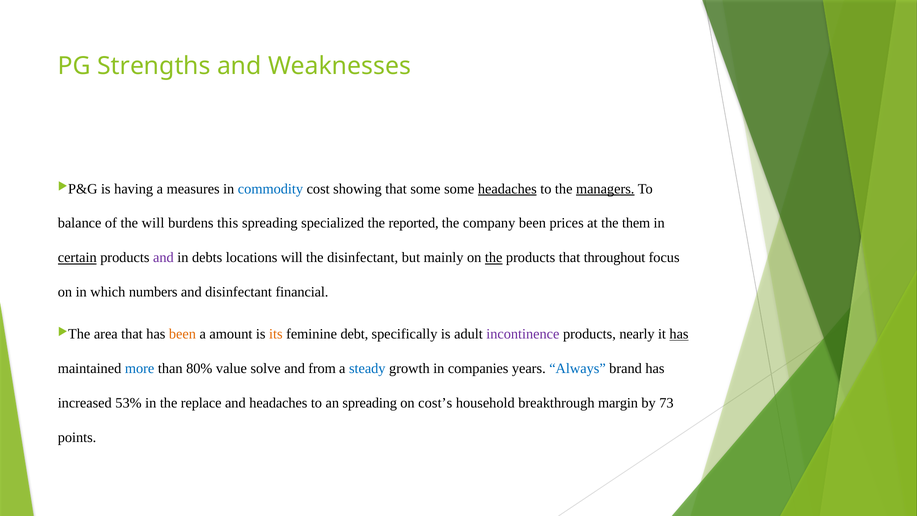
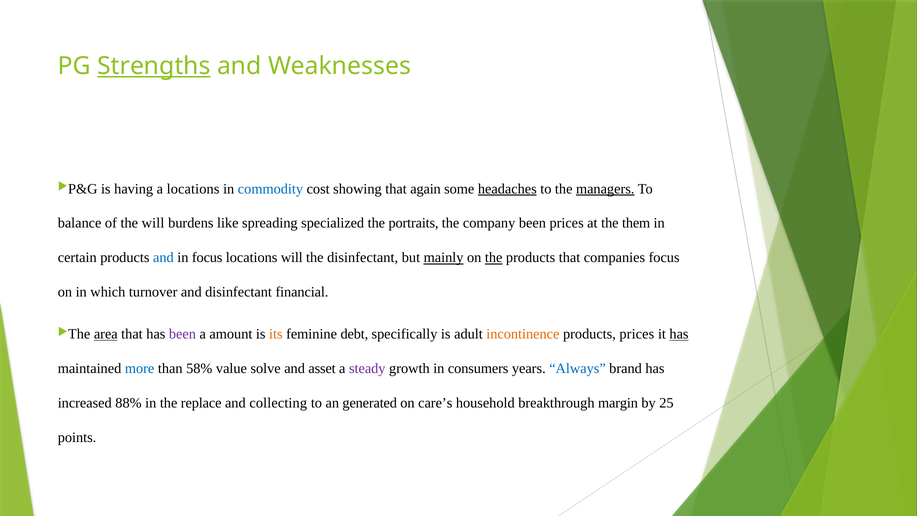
Strengths underline: none -> present (154, 66)
a measures: measures -> locations (193, 189)
that some: some -> again (426, 189)
this: this -> like (228, 223)
reported: reported -> portraits (414, 223)
certain underline: present -> none (77, 258)
and colour: purple -> blue (163, 258)
in debts: debts -> focus (207, 258)
mainly underline: none -> present (444, 258)
throughout: throughout -> companies (614, 258)
numbers: numbers -> turnover (153, 292)
area underline: none -> present (106, 334)
been colour: orange -> purple (182, 334)
incontinence colour: purple -> orange (523, 334)
products nearly: nearly -> prices (637, 334)
80%: 80% -> 58% (199, 368)
from: from -> asset (322, 368)
steady colour: blue -> purple (367, 368)
companies: companies -> consumers (478, 368)
53%: 53% -> 88% (128, 403)
and headaches: headaches -> collecting (278, 403)
an spreading: spreading -> generated (370, 403)
cost’s: cost’s -> care’s (435, 403)
73: 73 -> 25 (666, 403)
